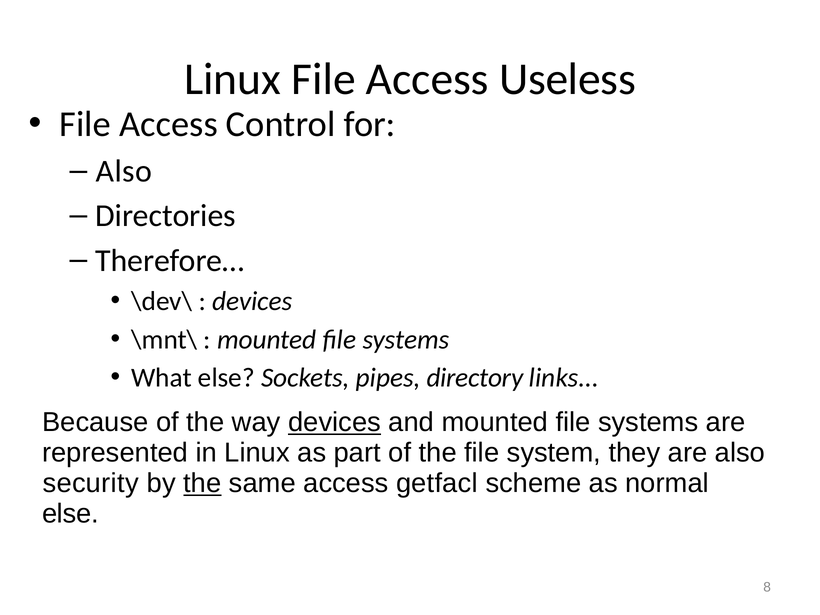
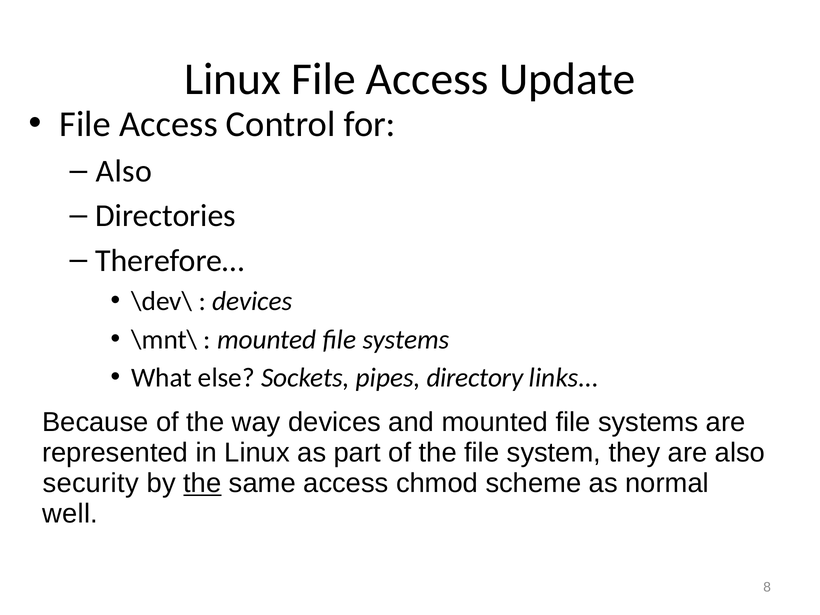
Useless: Useless -> Update (567, 79)
devices underline: present -> none (335, 422)
getfacl: getfacl -> chmod (437, 483)
else: else -> well (70, 514)
